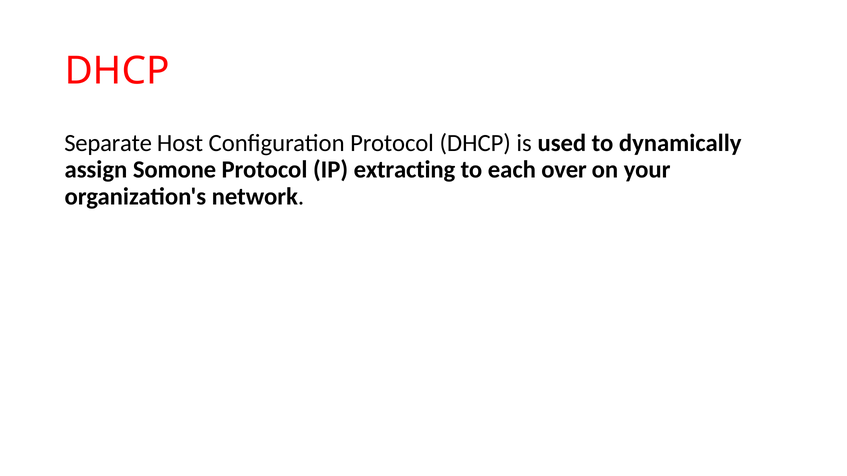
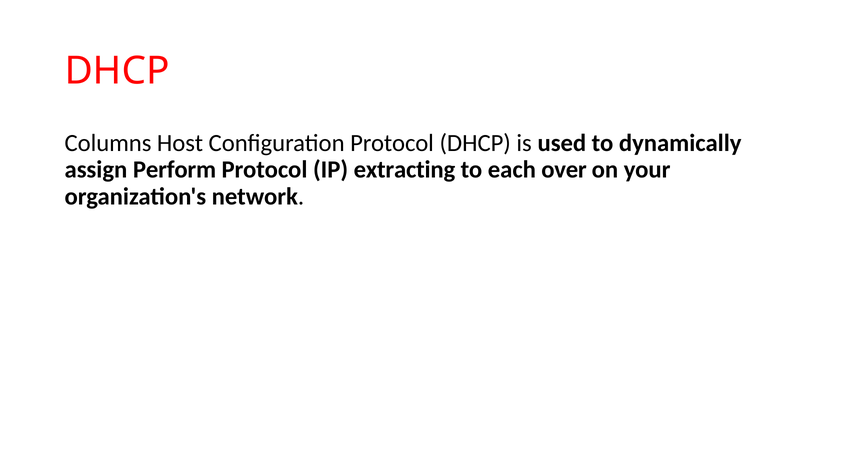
Separate: Separate -> Columns (108, 143)
Somone: Somone -> Perform (175, 170)
